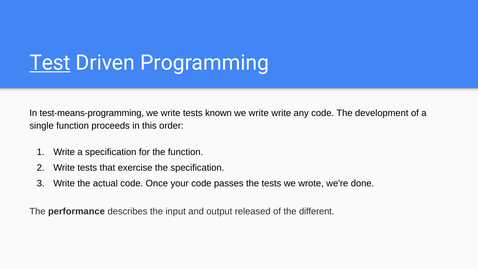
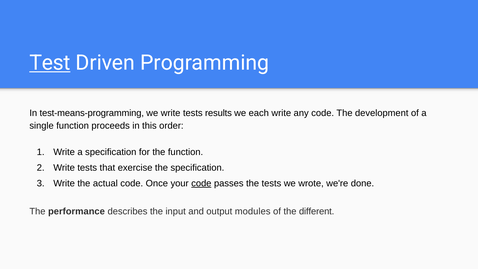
known: known -> results (218, 113)
write: write -> each (259, 113)
code underline: none -> present (201, 183)
released: released -> modules (253, 212)
